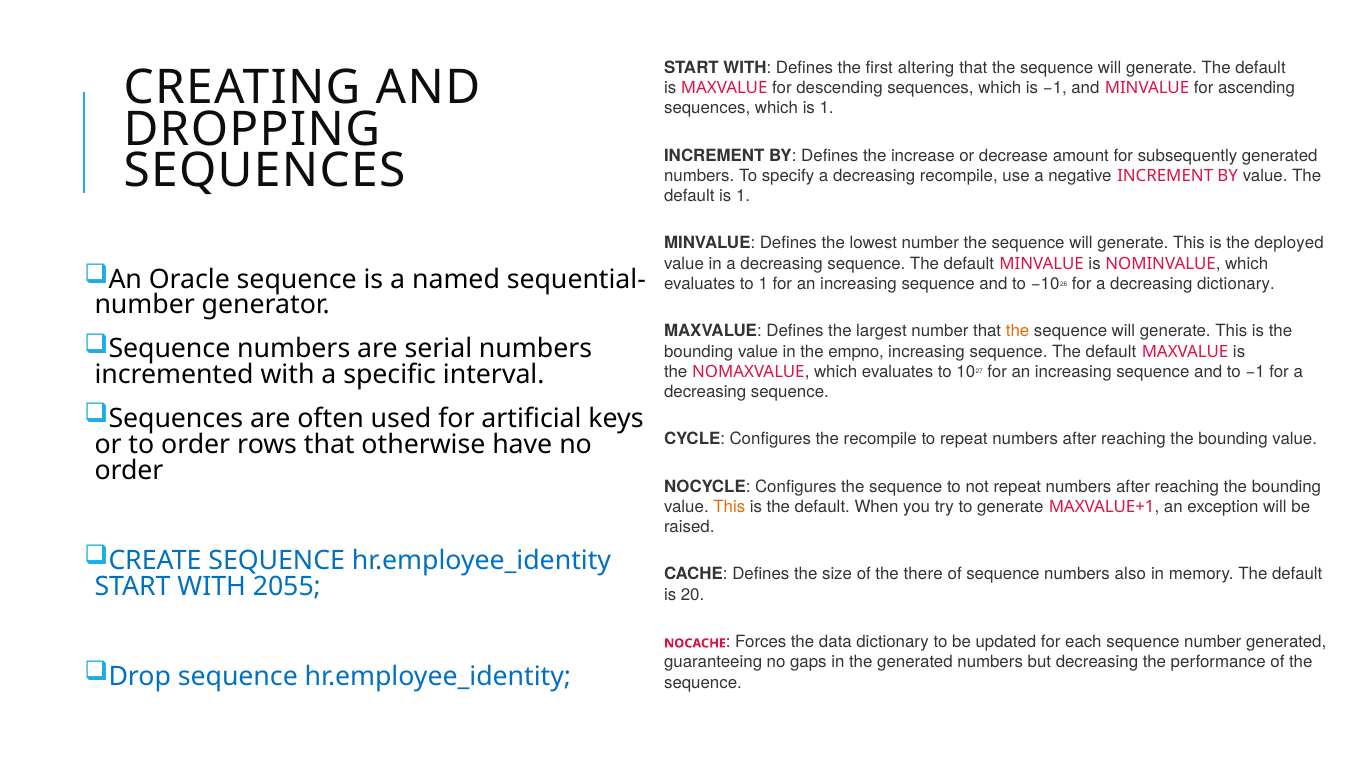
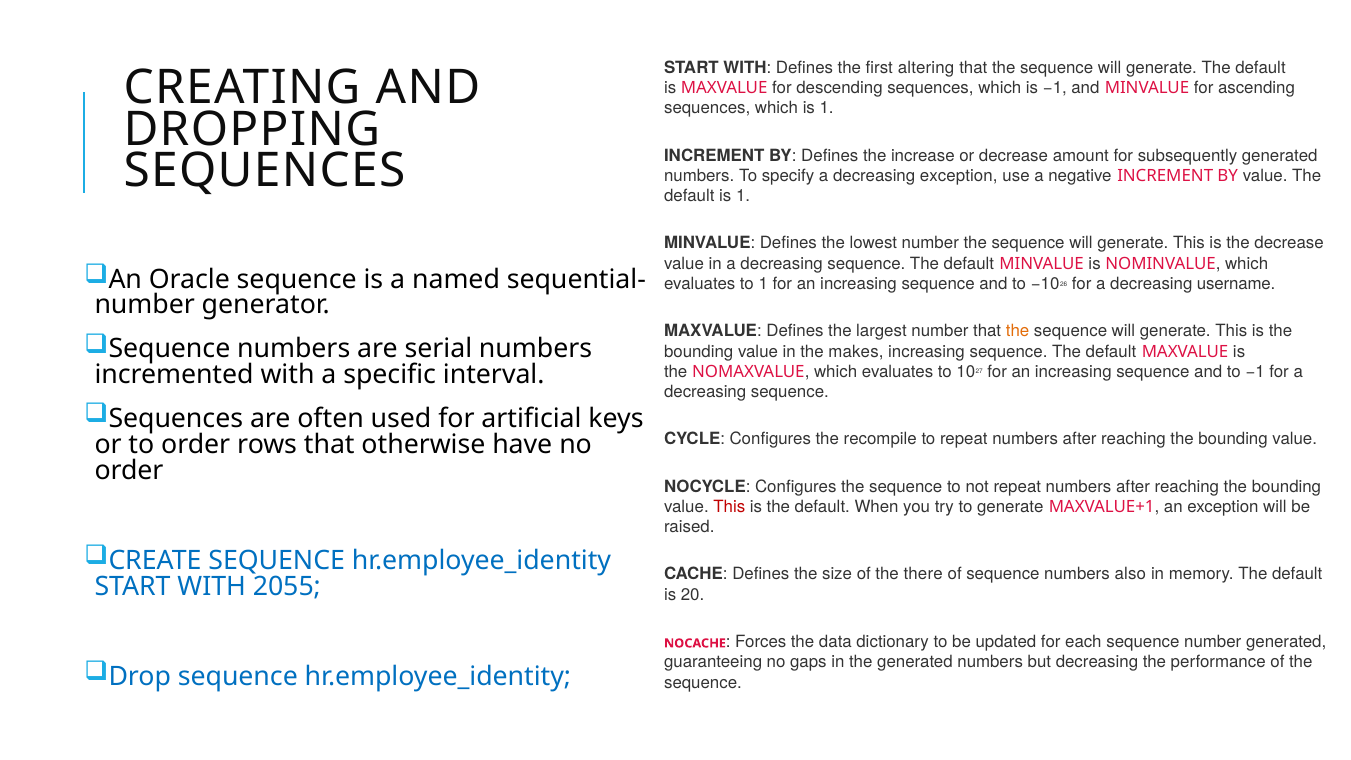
decreasing recompile: recompile -> exception (959, 176)
the deployed: deployed -> decrease (1289, 243)
decreasing dictionary: dictionary -> username (1236, 284)
empno: empno -> makes (856, 351)
This colour: orange -> red (729, 507)
